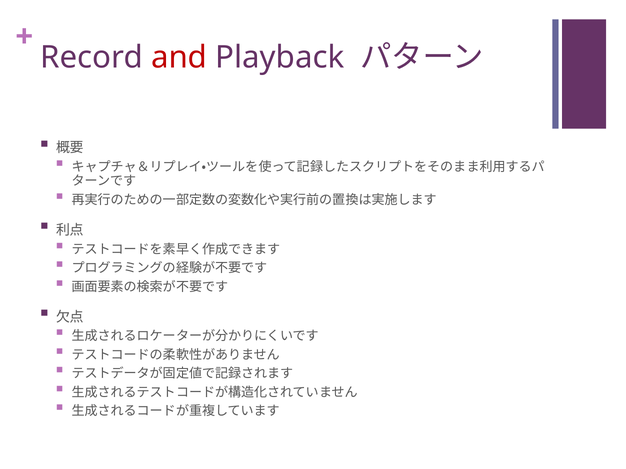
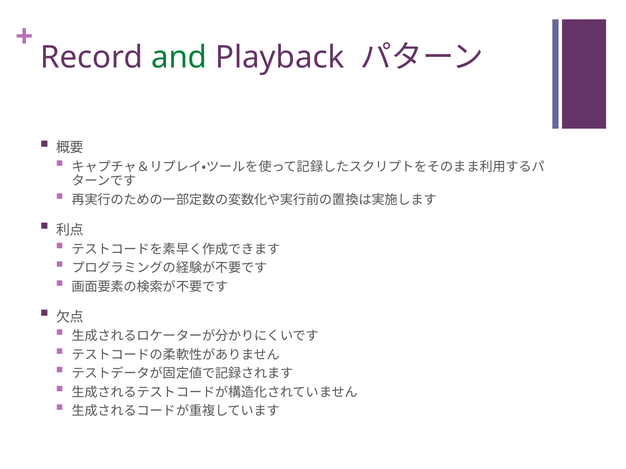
and colour: red -> green (179, 57)
